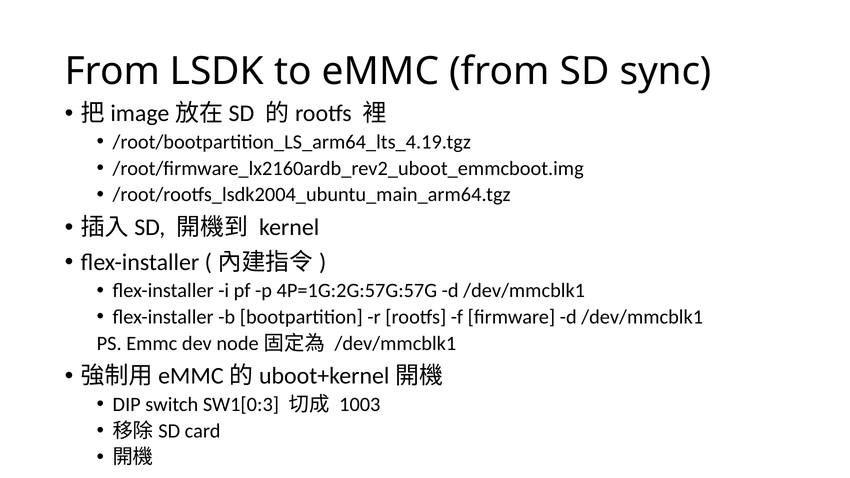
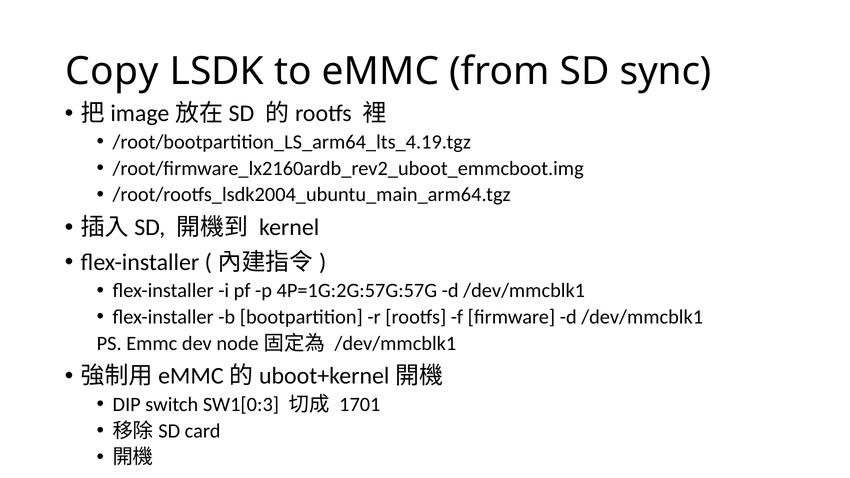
From: From -> Copy (112, 71)
1003: 1003 -> 1701 (360, 405)
